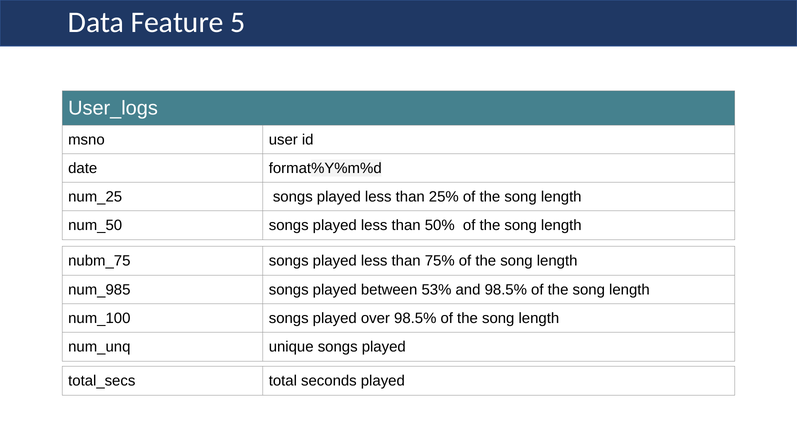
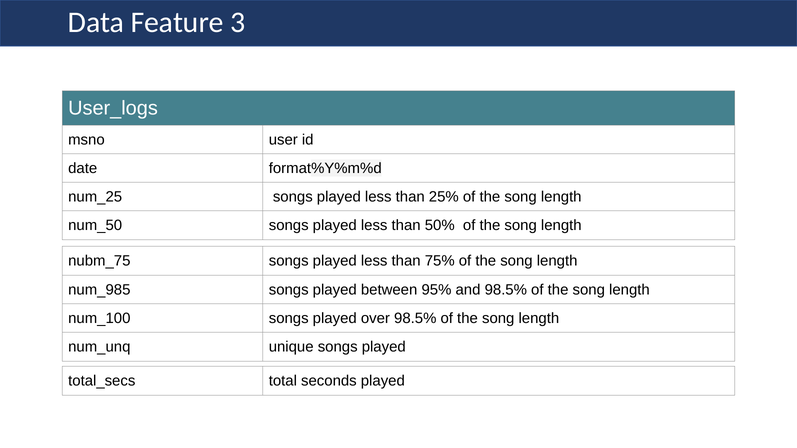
5: 5 -> 3 (238, 22)
53%: 53% -> 95% (436, 290)
